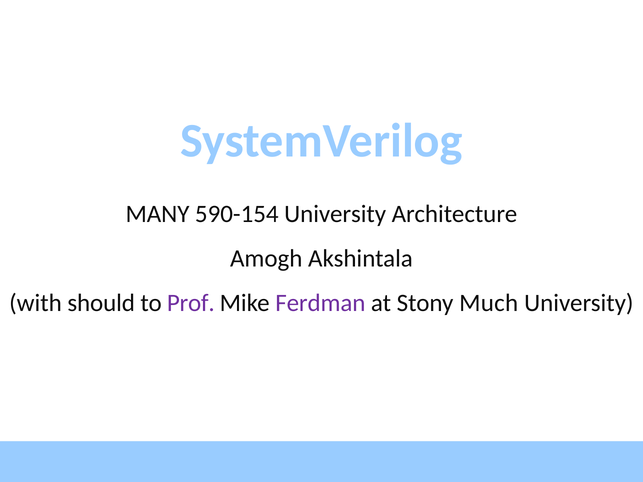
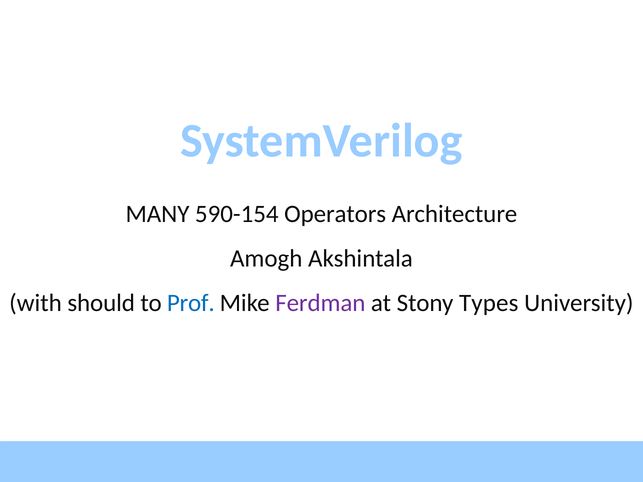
590-154 University: University -> Operators (335, 214)
Prof colour: purple -> blue (191, 303)
Much: Much -> Types (489, 303)
